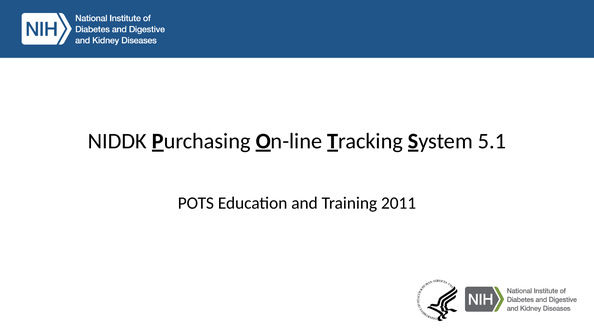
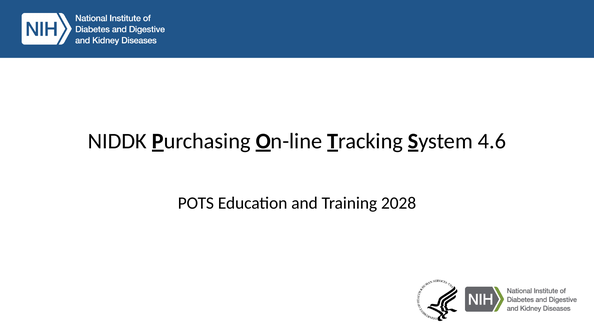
5.1: 5.1 -> 4.6 (492, 141)
2011: 2011 -> 2028 (399, 203)
